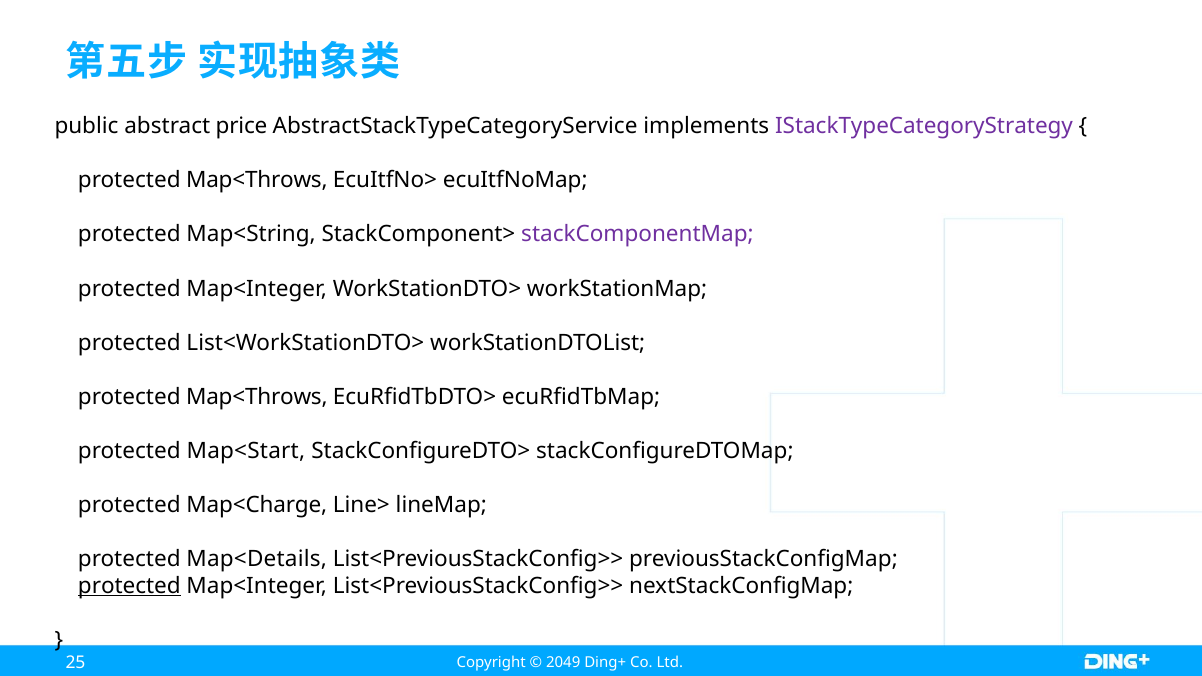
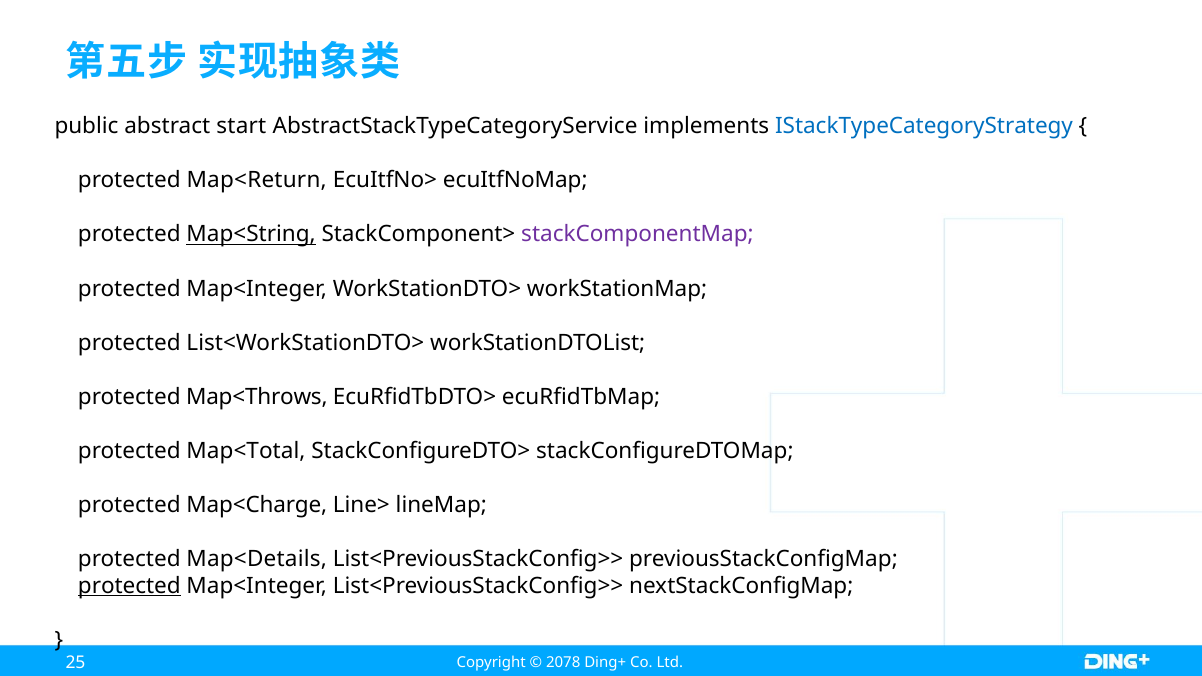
price: price -> start (241, 126)
IStackTypeCategoryStrategy colour: purple -> blue (924, 126)
Map<Throws: Map<Throws -> Map<Return (257, 180)
Map<String underline: none -> present (251, 235)
Map<Start: Map<Start -> Map<Total (246, 451)
2049: 2049 -> 2078 (563, 663)
